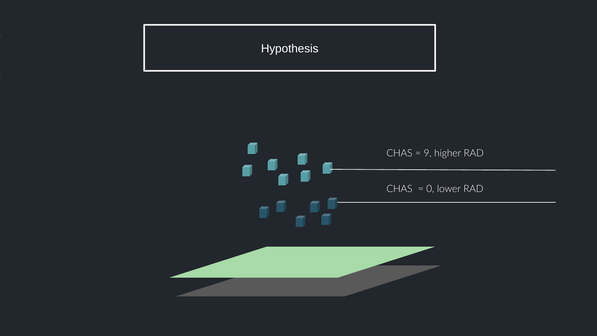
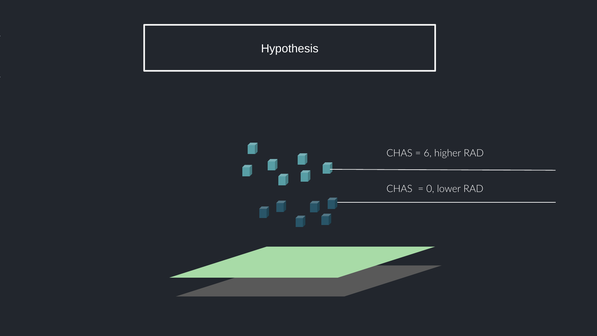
9: 9 -> 6 (428, 153)
